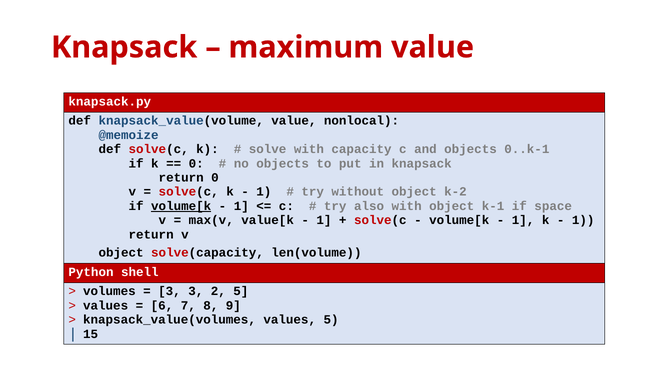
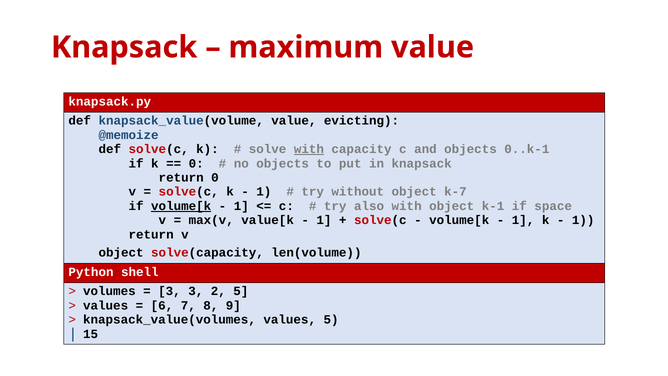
nonlocal: nonlocal -> evicting (362, 121)
with underline: none -> present (309, 149)
k-2: k-2 -> k-7 (455, 192)
